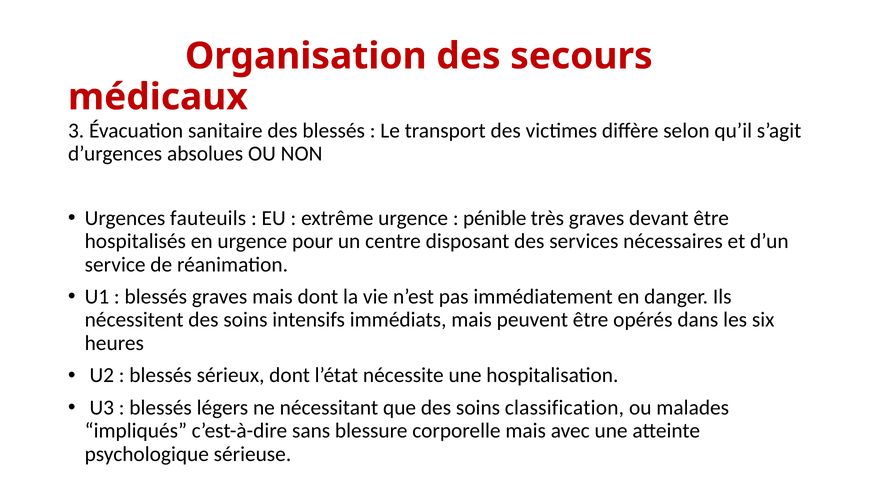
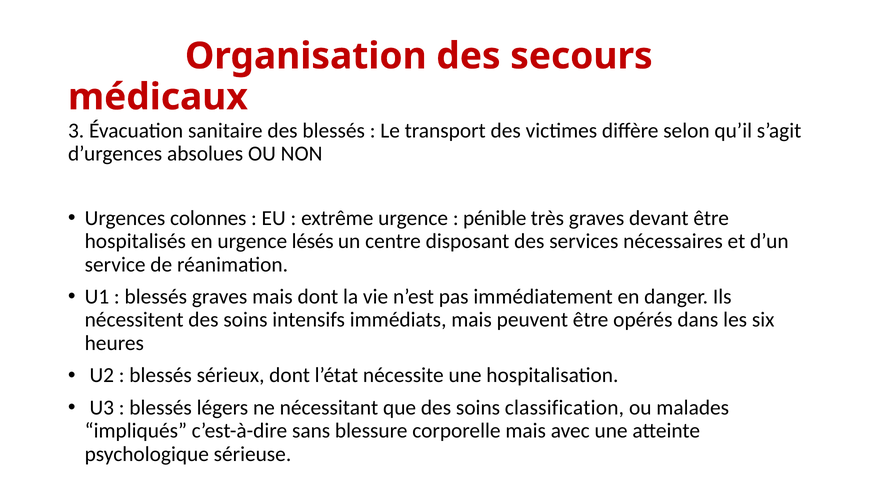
fauteuils: fauteuils -> colonnes (208, 218)
pour: pour -> lésés (313, 241)
